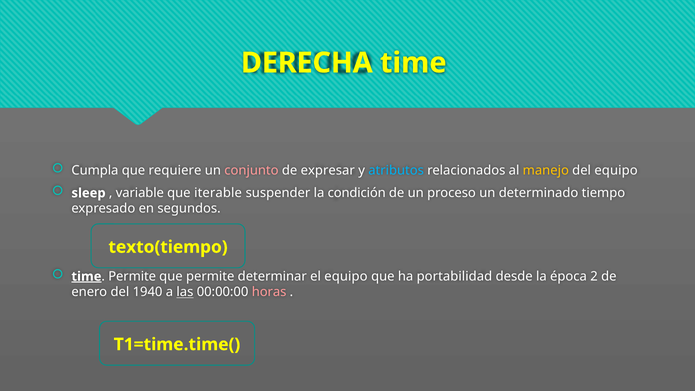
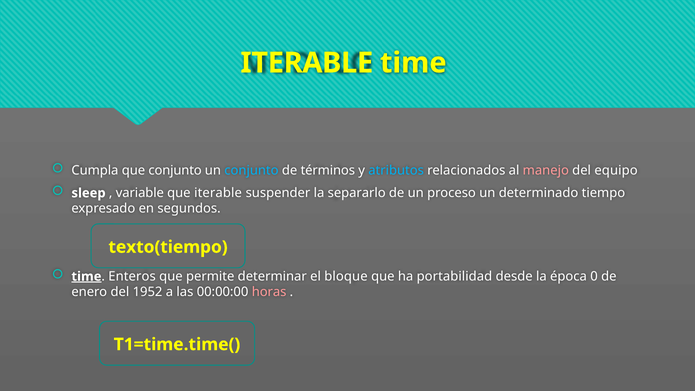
DERECHA: DERECHA -> ITERABLE (307, 63)
que requiere: requiere -> conjunto (175, 170)
conjunto colour: pink -> light blue (251, 170)
expresar: expresar -> términos (328, 170)
manejo colour: yellow -> pink (546, 170)
condición: condición -> separarlo (357, 193)
Permite: Permite -> Enteros (132, 276)
el equipo: equipo -> bloque (346, 276)
2: 2 -> 0 (594, 276)
1940: 1940 -> 1952 (148, 292)
las underline: present -> none (185, 292)
